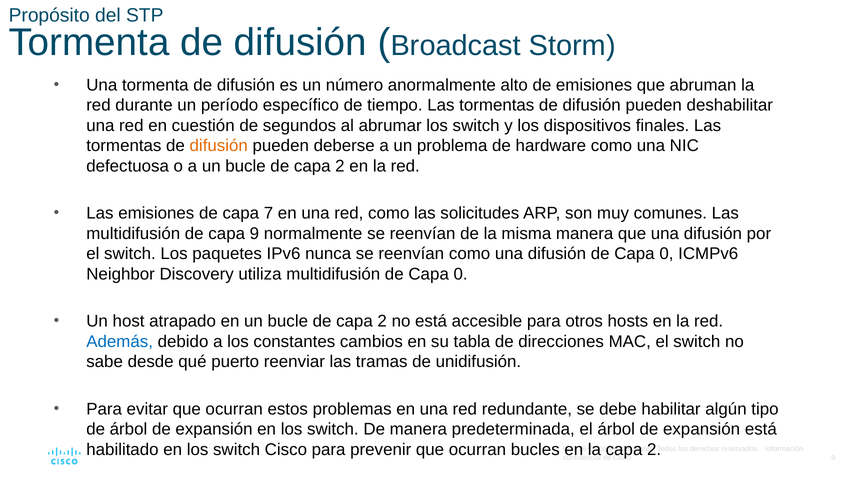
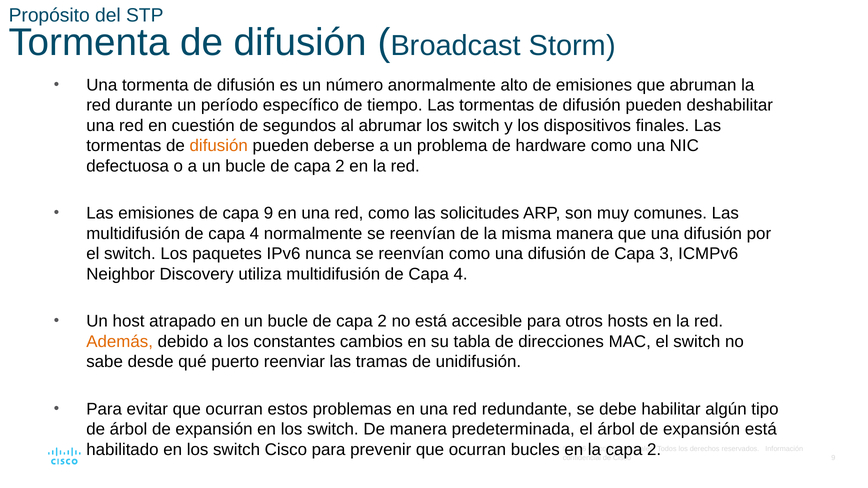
capa 7: 7 -> 9 (269, 213)
9: 9 -> 4 (254, 234)
difusión de Capa 0: 0 -> 3 (666, 254)
0: 0 -> 4 (461, 274)
Además colour: blue -> orange (120, 342)
